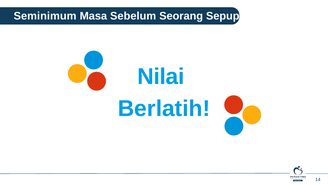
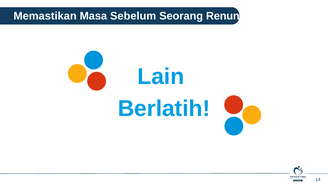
Seminimum: Seminimum -> Memastikan (45, 16)
Sepupu: Sepupu -> Renung (226, 16)
Nilai: Nilai -> Lain (161, 76)
